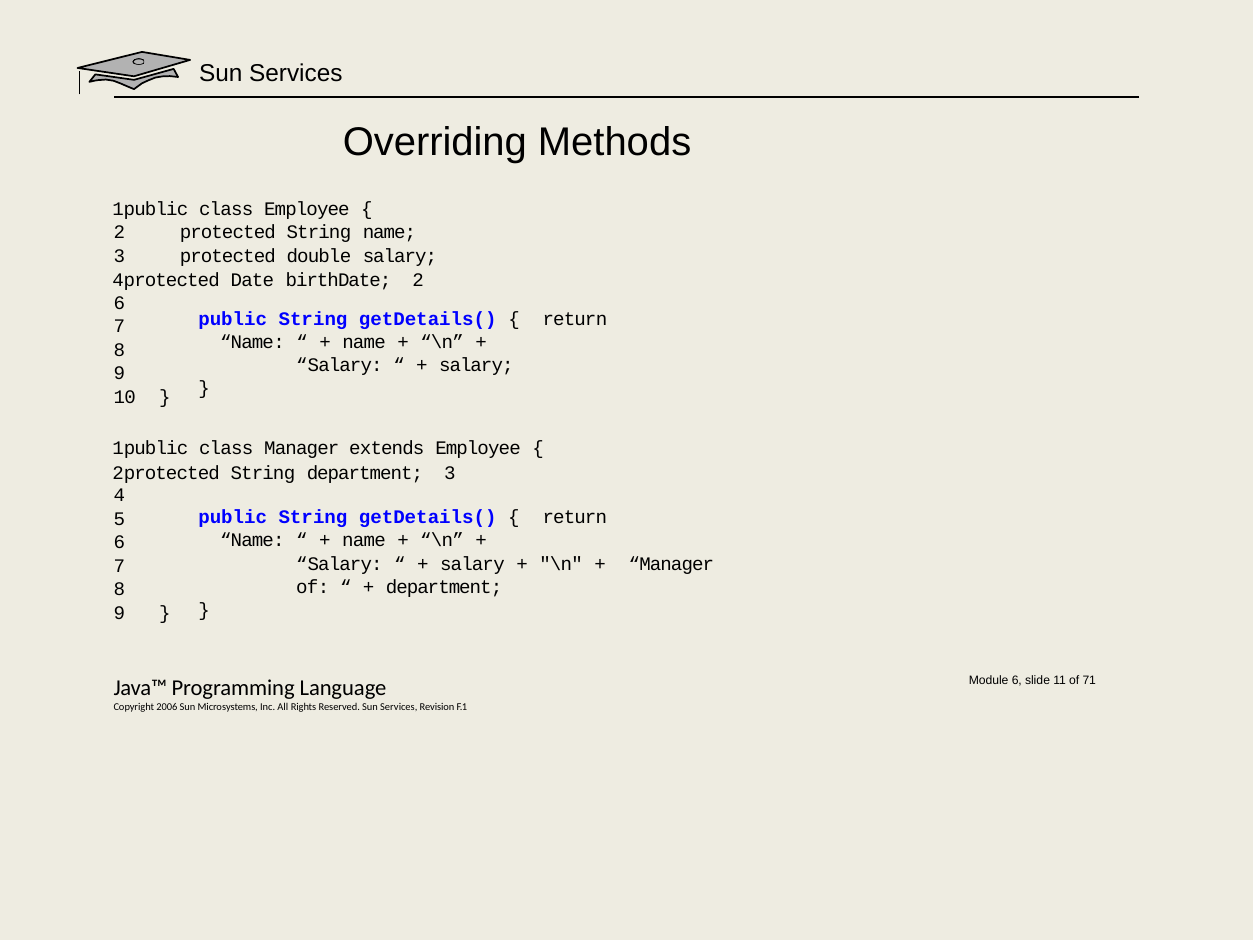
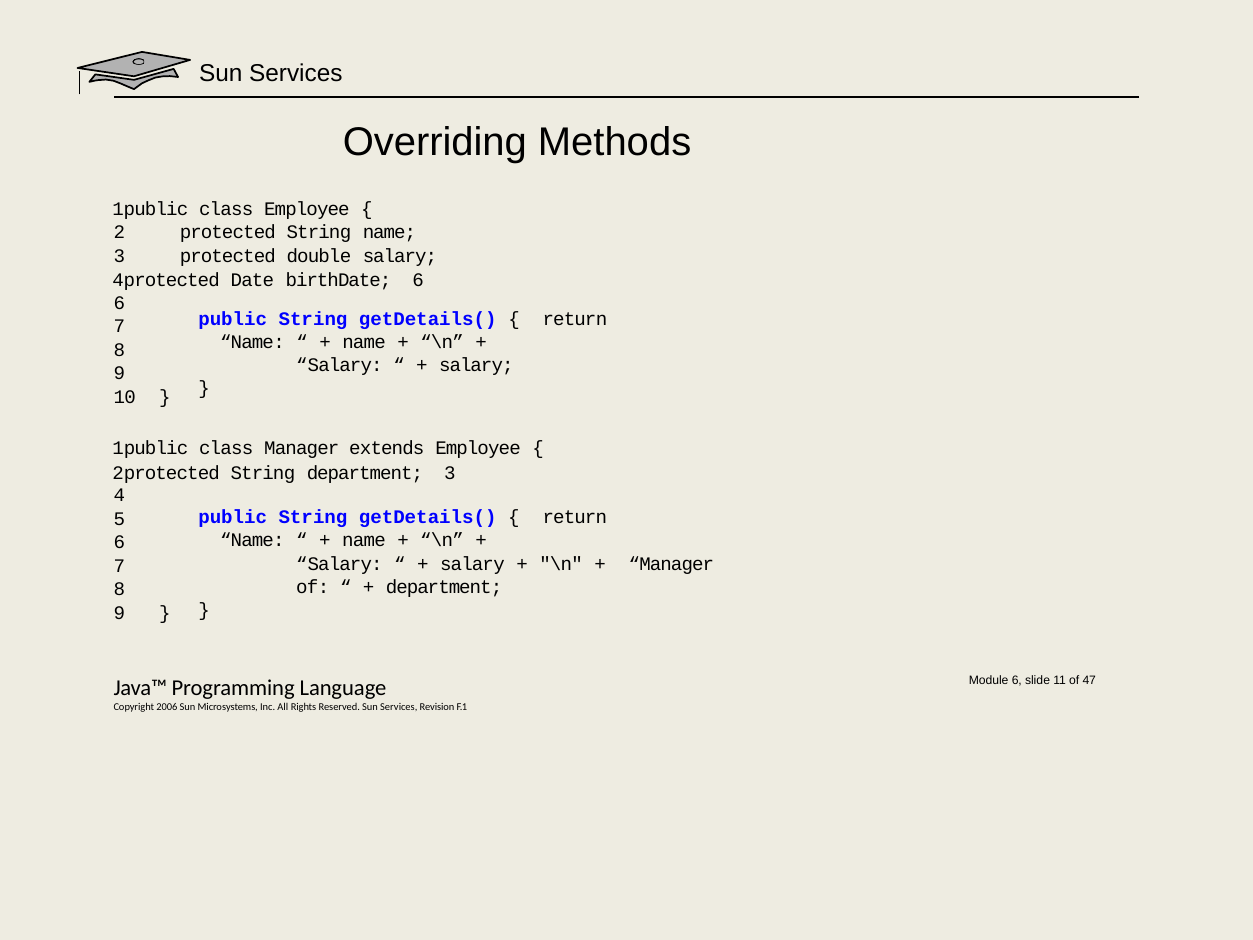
birthDate 2: 2 -> 6 (418, 280)
71: 71 -> 47 (1089, 681)
